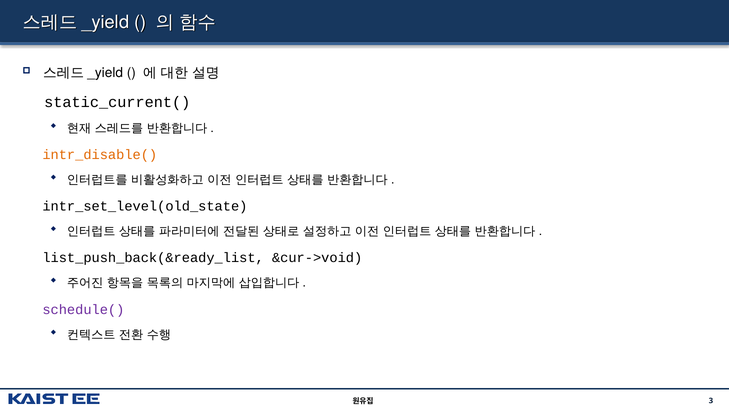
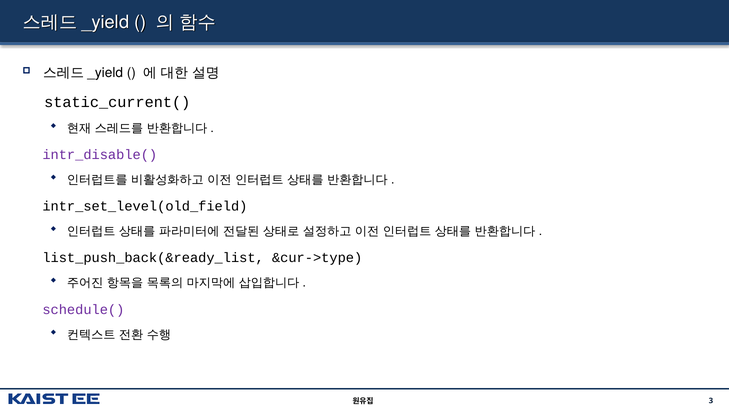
intr_disable( colour: orange -> purple (100, 155)
intr_set_level(old_state: intr_set_level(old_state -> intr_set_level(old_field (145, 206)
&cur->void: &cur->void -> &cur->type (317, 258)
